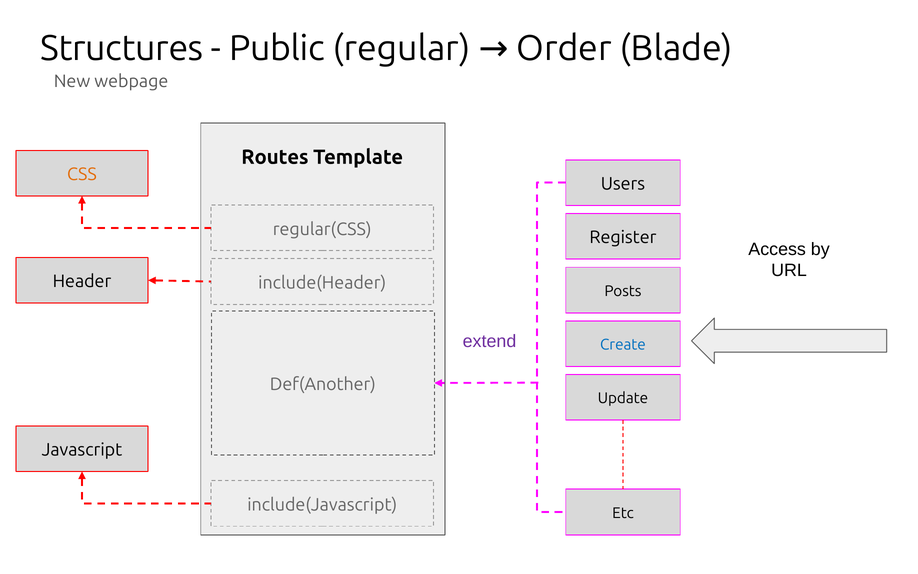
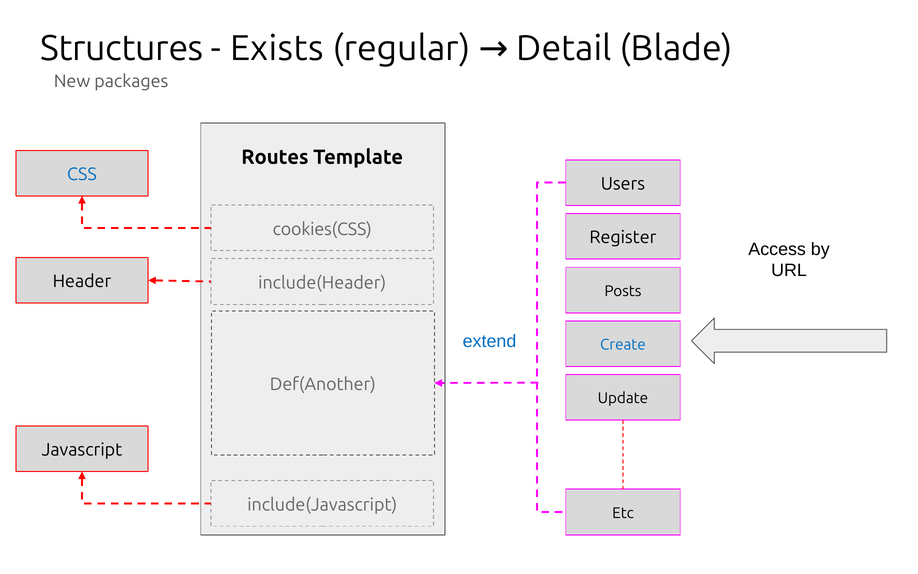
Public: Public -> Exists (277, 49)
Order: Order -> Detail (564, 49)
webpage: webpage -> packages (131, 81)
CSS colour: orange -> blue (82, 174)
regular(CSS: regular(CSS -> cookies(CSS (322, 229)
extend colour: purple -> blue (489, 341)
